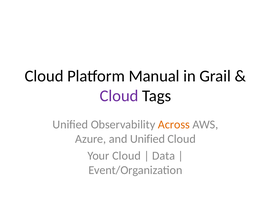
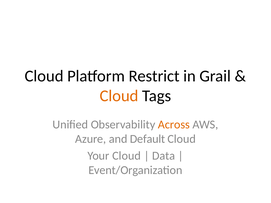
Manual: Manual -> Restrict (154, 76)
Cloud colour: purple -> orange (119, 96)
and Unified: Unified -> Default (148, 139)
